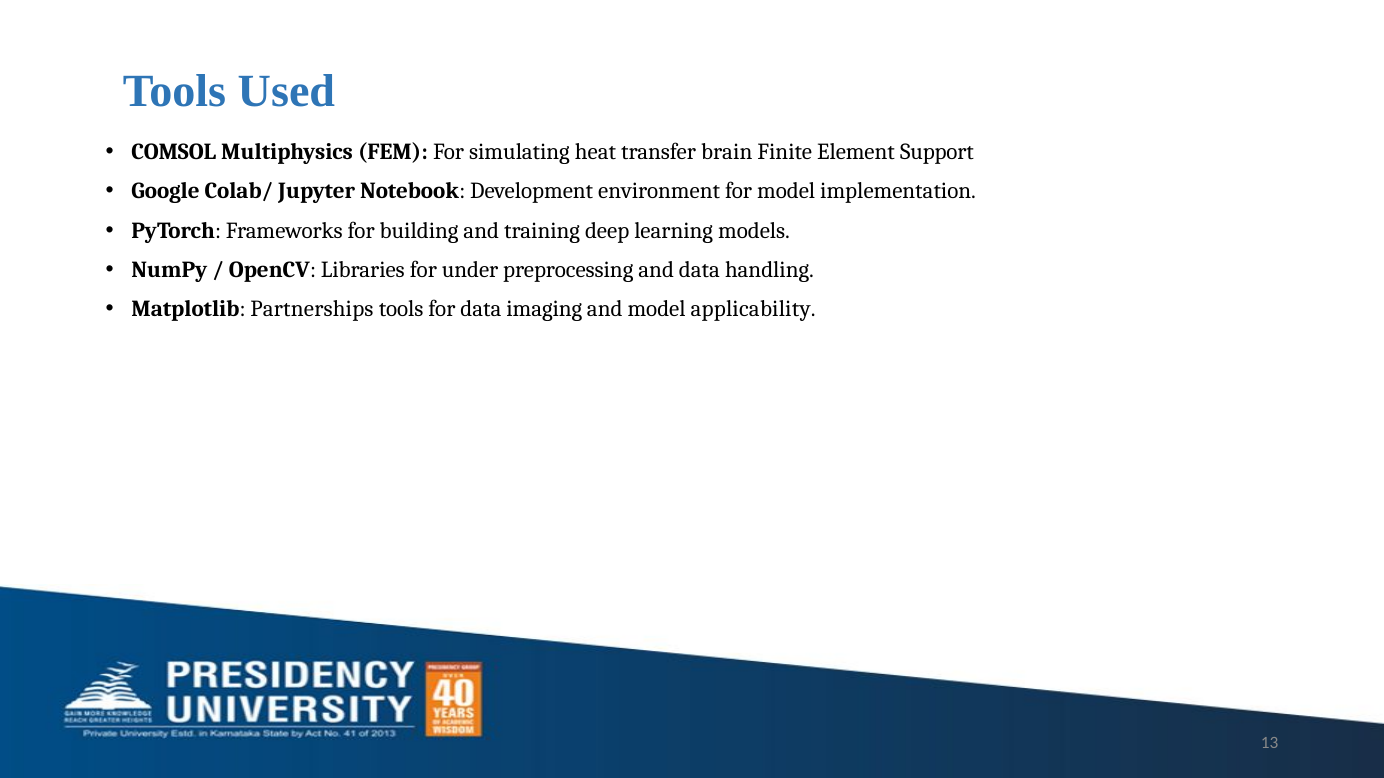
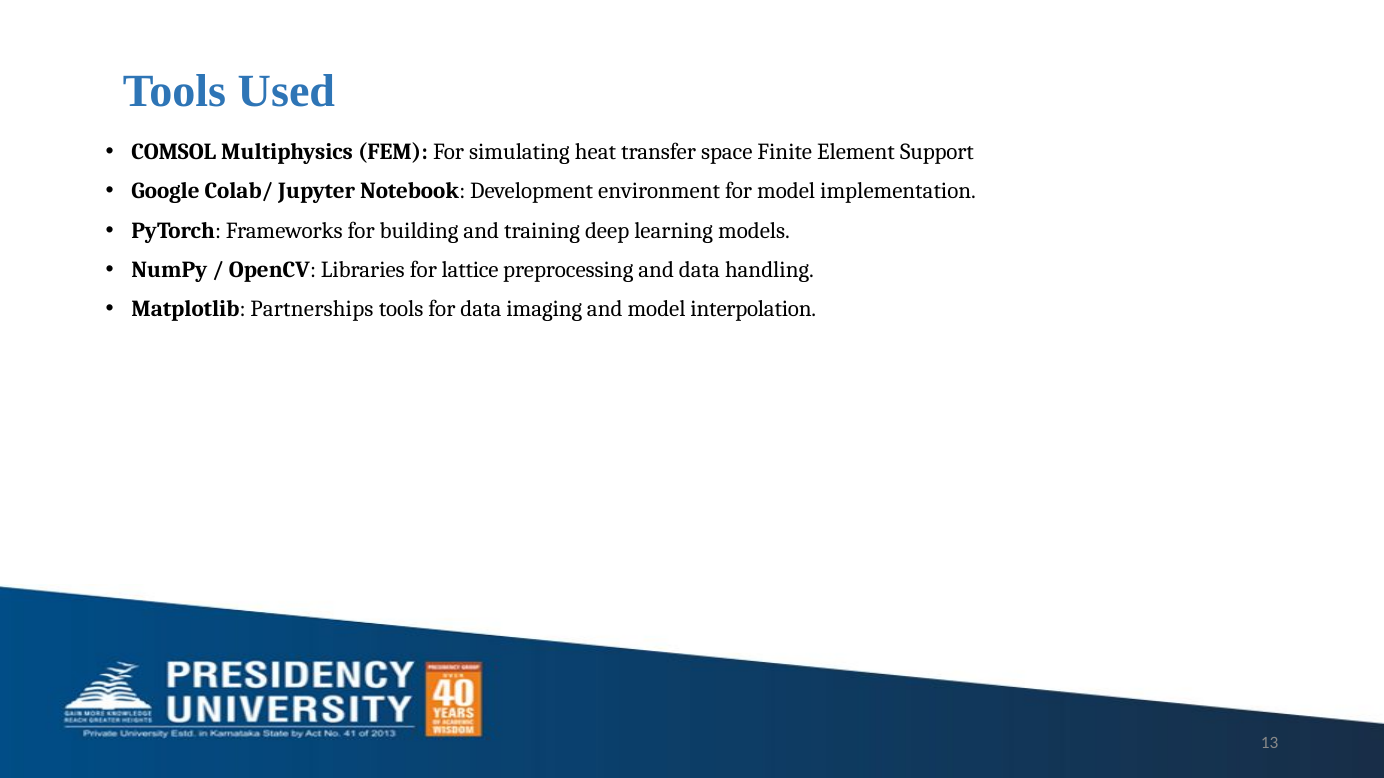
brain: brain -> space (727, 152)
under: under -> lattice (470, 270)
applicability: applicability -> interpolation (753, 309)
